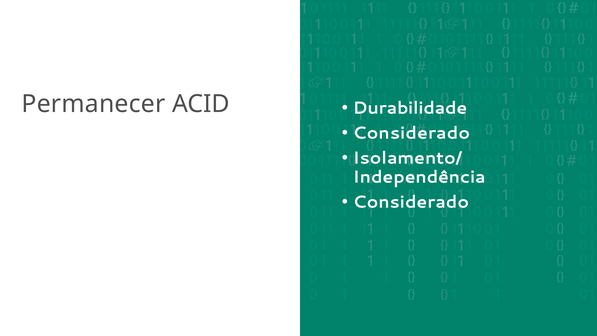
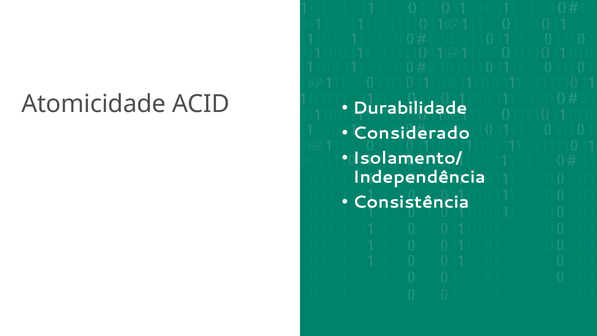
Permanecer: Permanecer -> Atomicidade (94, 104)
Considerado: Considerado -> Consistência (411, 202)
